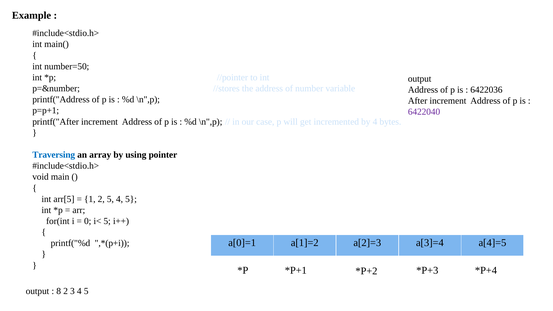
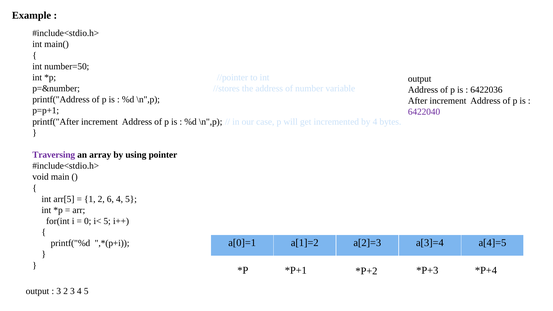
Traversing colour: blue -> purple (54, 155)
2 5: 5 -> 6 (110, 199)
8: 8 -> 3 (59, 291)
